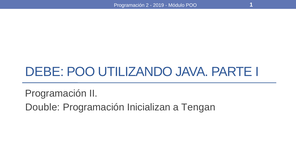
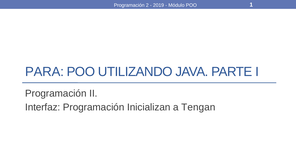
DEBE: DEBE -> PARA (45, 72)
Double: Double -> Interfaz (43, 107)
